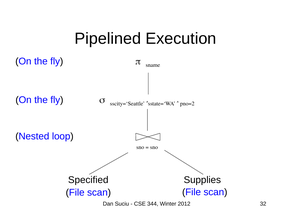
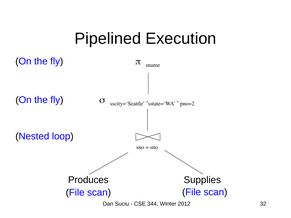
Specified: Specified -> Produces (88, 180)
